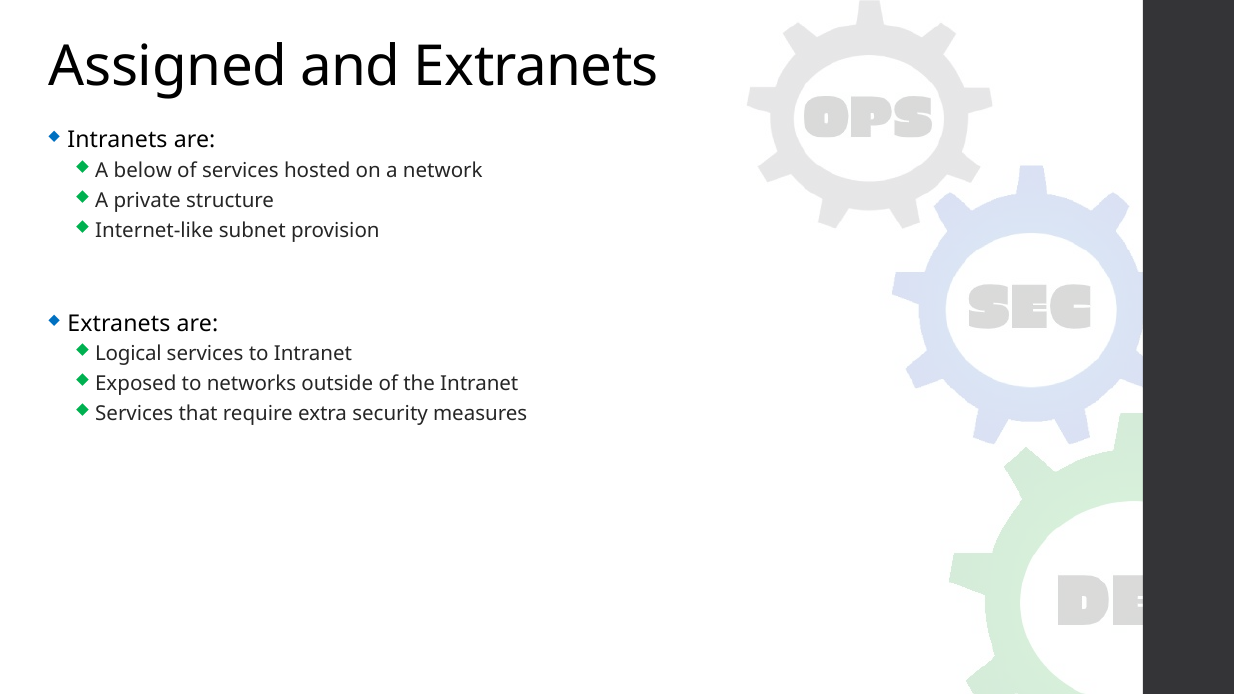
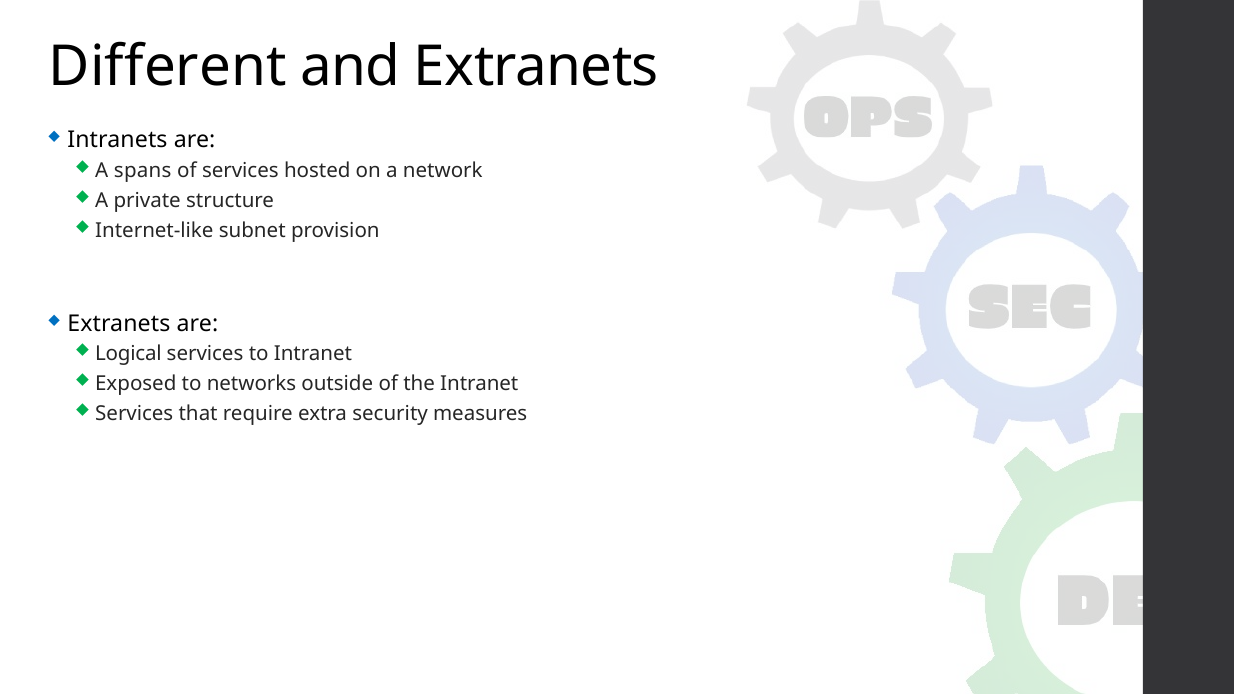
Assigned: Assigned -> Different (168, 67)
below: below -> spans (143, 171)
